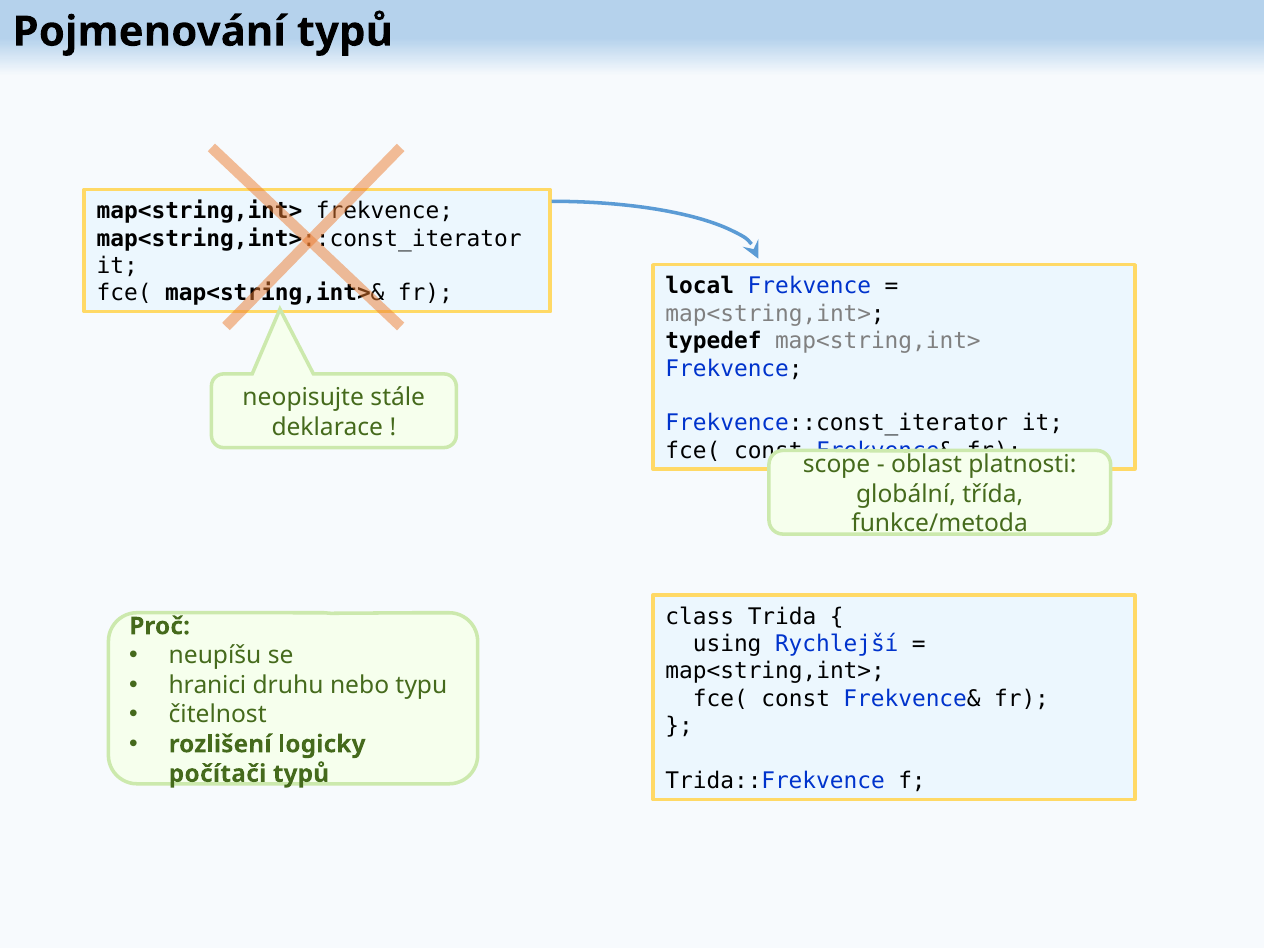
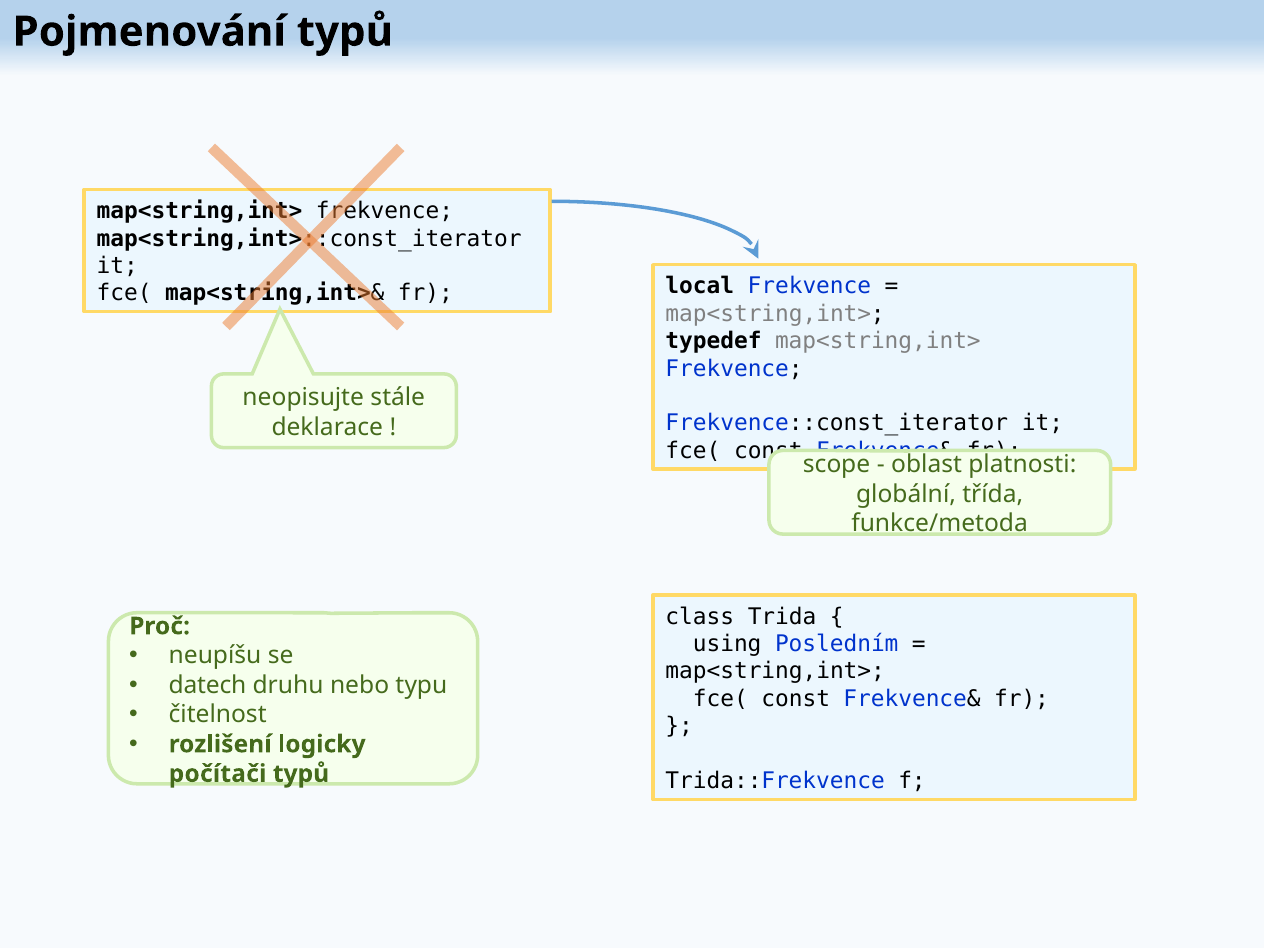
Rychlejší: Rychlejší -> Posledním (837, 644)
hranici: hranici -> datech (207, 685)
